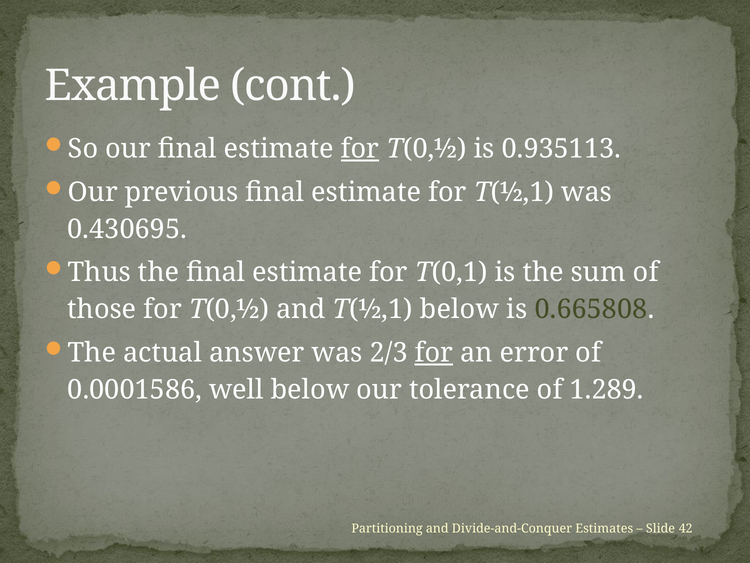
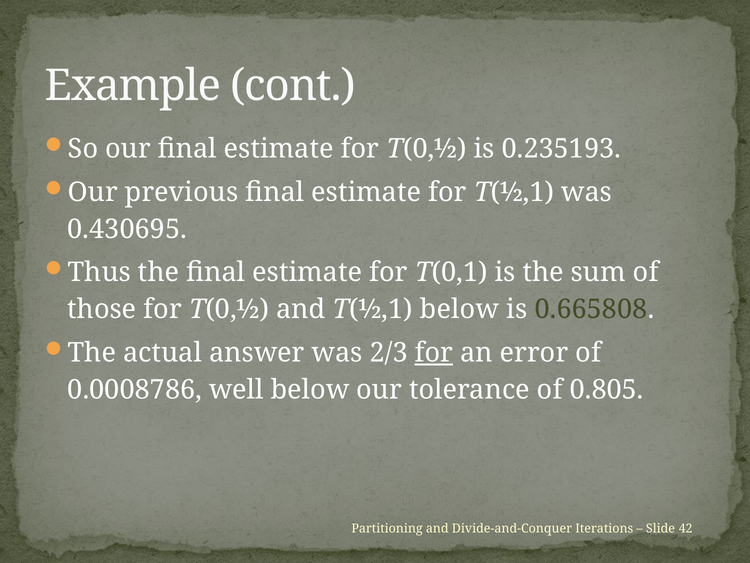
for underline: present -> none (360, 149)
0.935113: 0.935113 -> 0.235193 (561, 149)
0.0001586: 0.0001586 -> 0.0008786 (135, 390)
1.289: 1.289 -> 0.805 (607, 390)
Estimates: Estimates -> Iterations (604, 528)
